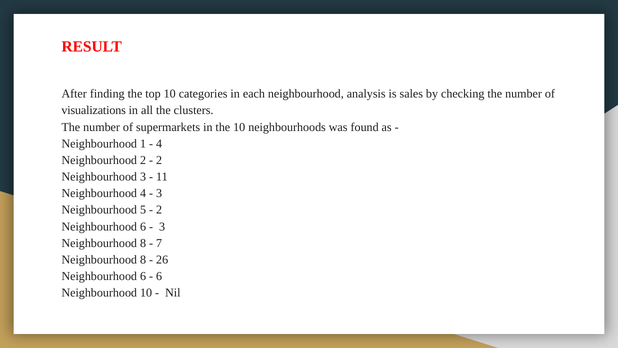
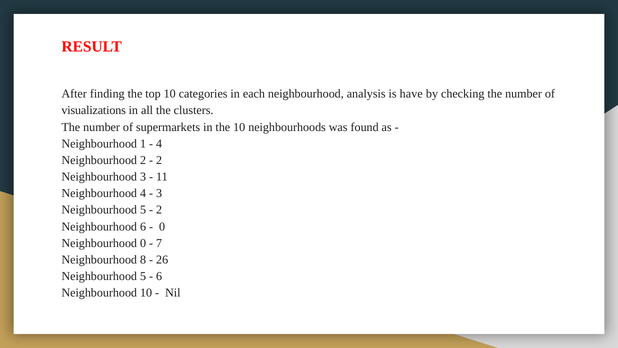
sales: sales -> have (411, 94)
3: 3 -> 0 (162, 226)
8: 8 -> 0 (143, 243)
6: 6 -> 5 (143, 276)
